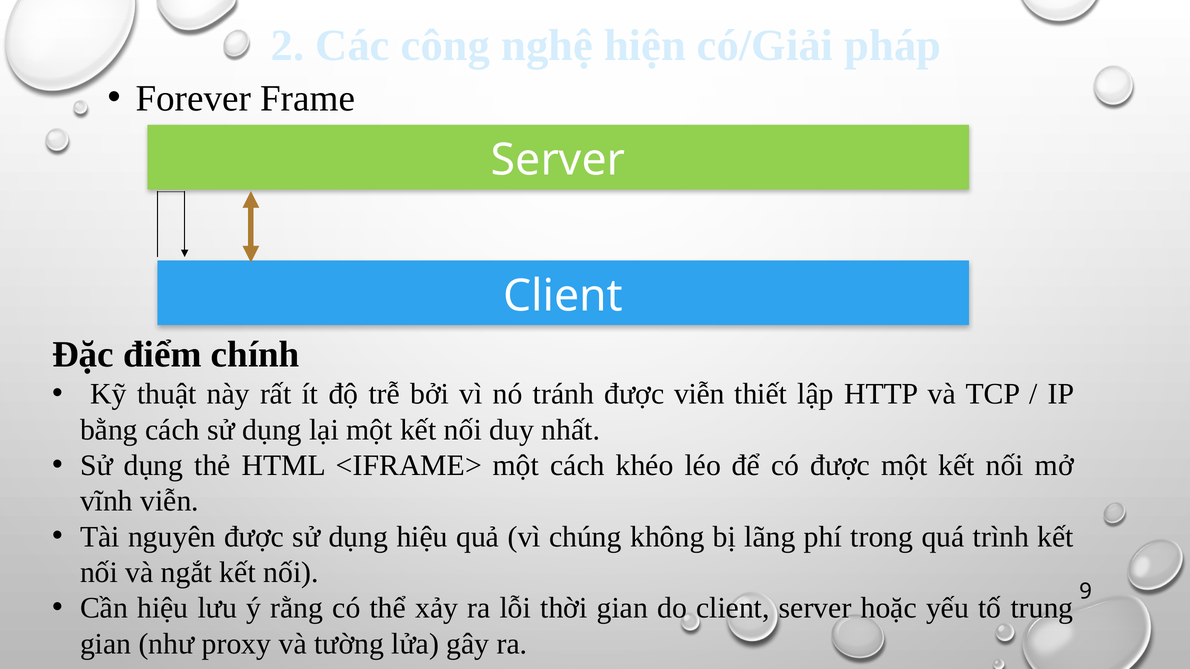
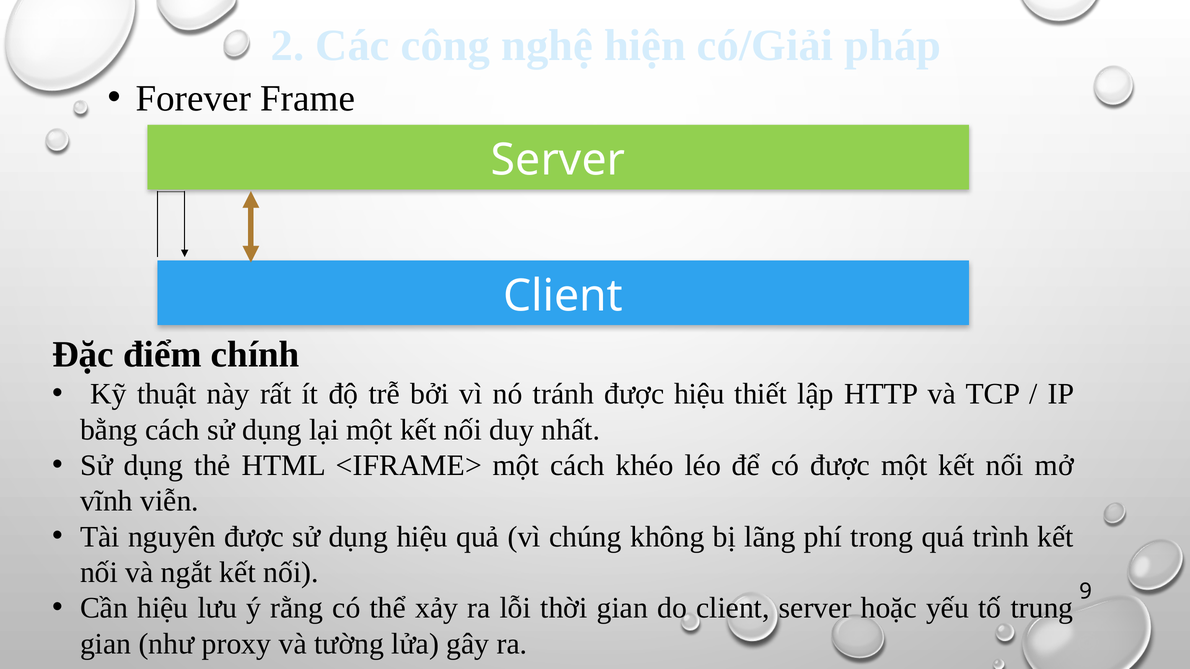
được viễn: viễn -> hiệu (699, 394)
